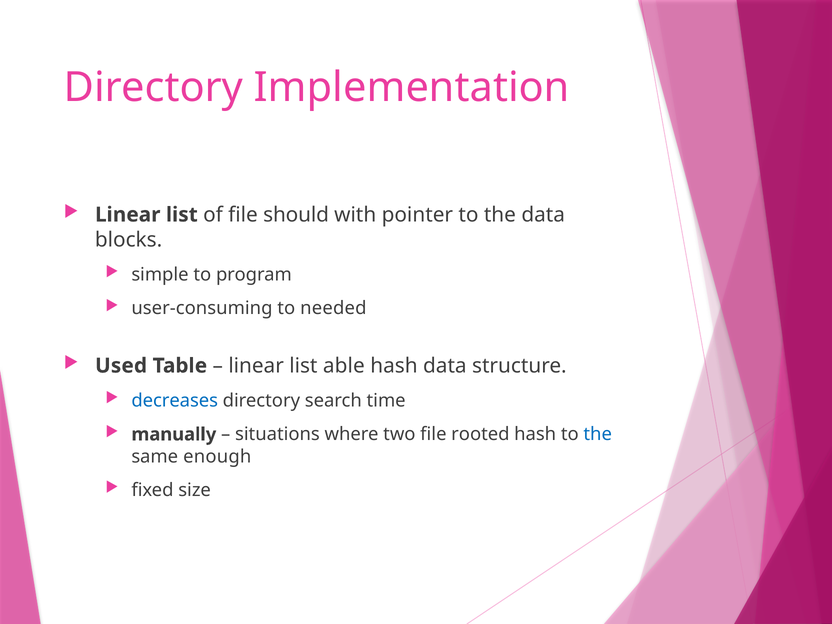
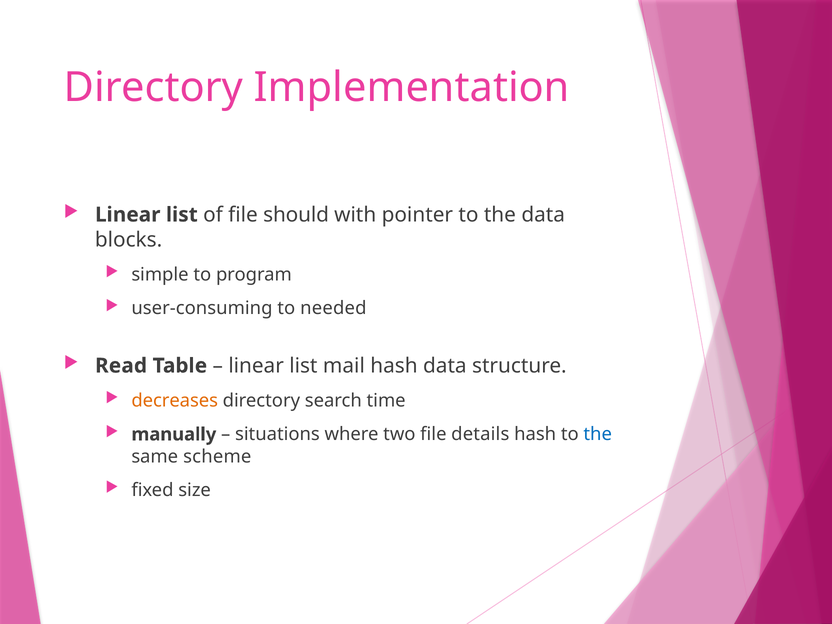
Used: Used -> Read (121, 366)
able: able -> mail (344, 366)
decreases colour: blue -> orange (175, 401)
rooted: rooted -> details (480, 434)
enough: enough -> scheme (217, 457)
